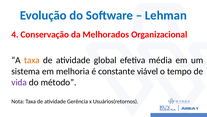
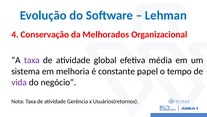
taxa colour: orange -> purple (32, 60)
viável: viável -> papel (148, 71)
método: método -> negócio (59, 82)
